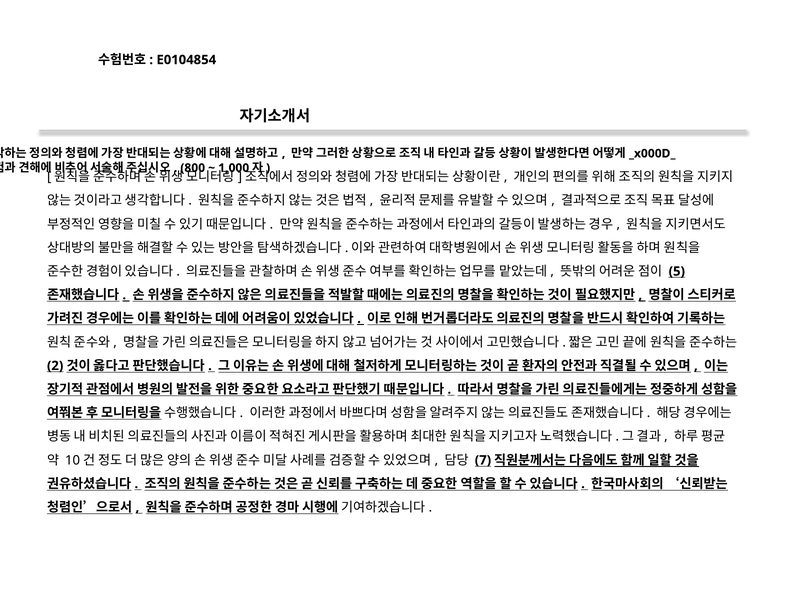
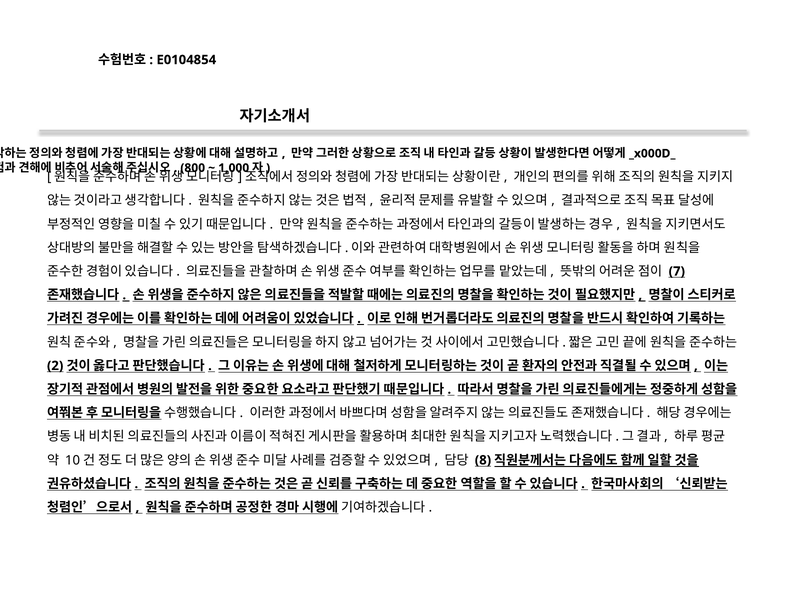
5: 5 -> 7 (677, 271)
7: 7 -> 8 (483, 460)
